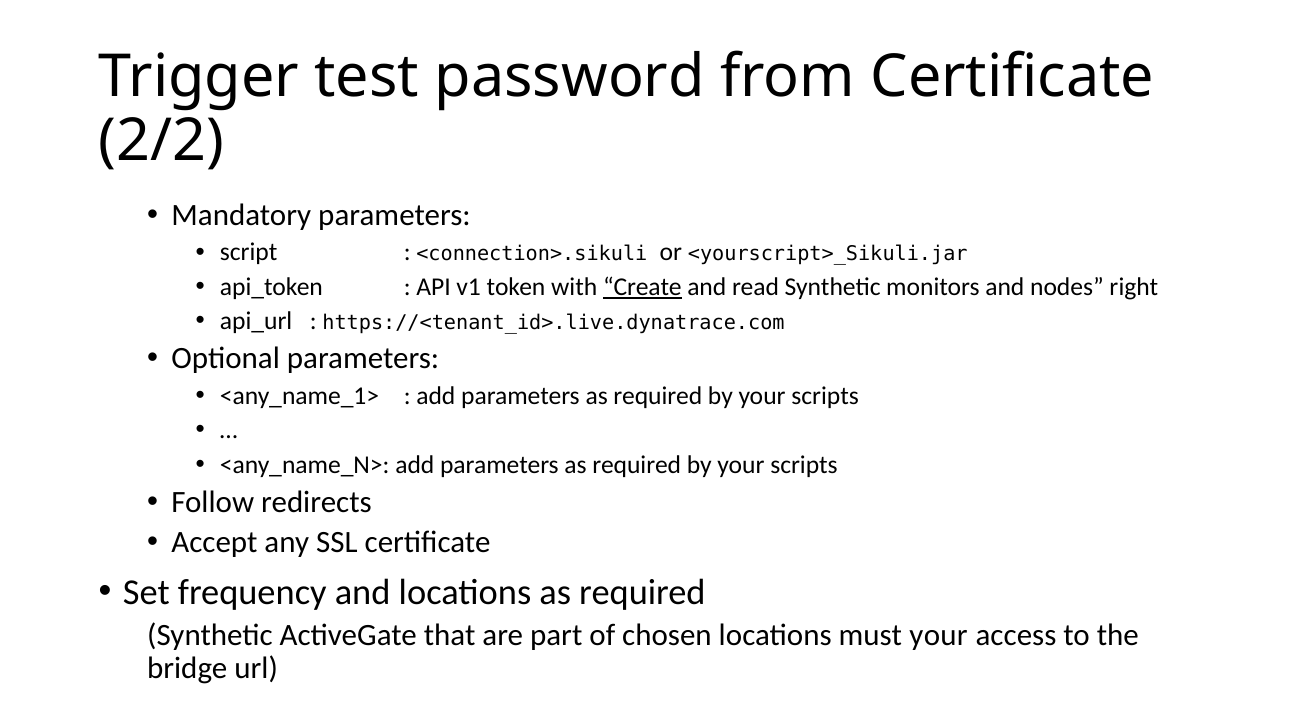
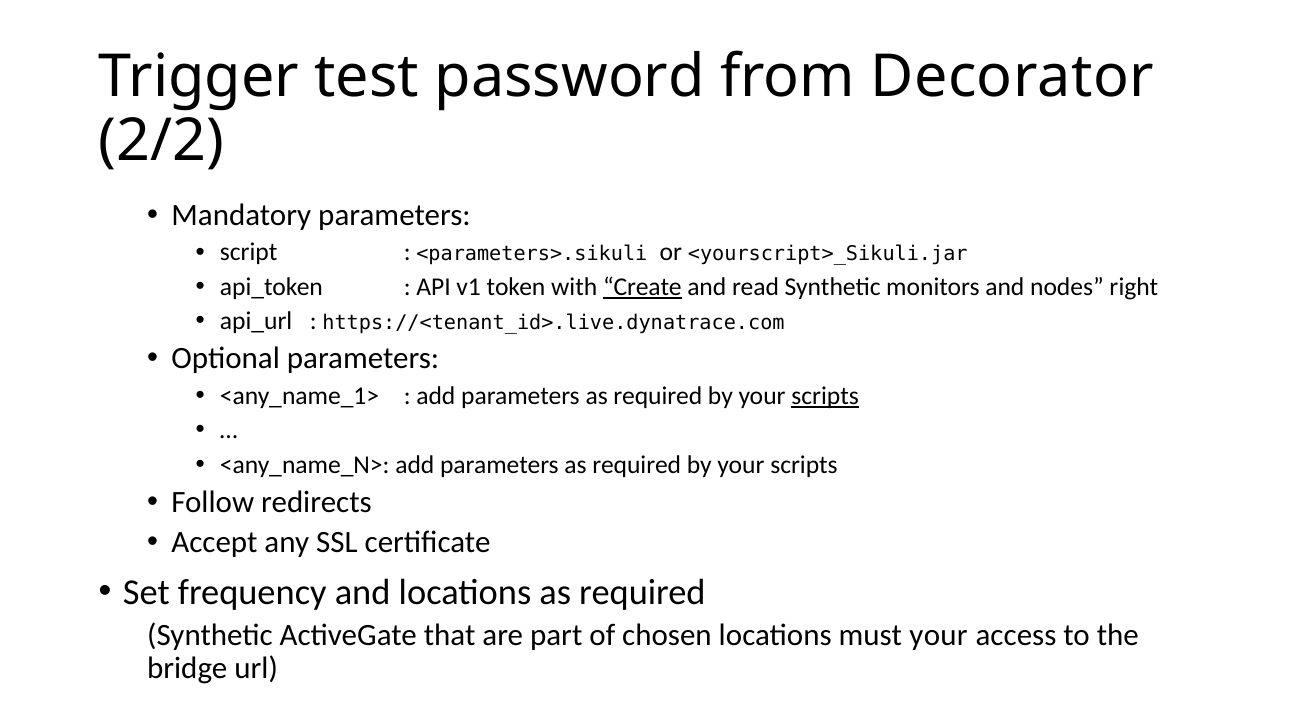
from Certificate: Certificate -> Decorator (1012, 77)
<connection>.sikuli: <connection>.sikuli -> <parameters>.sikuli (532, 254)
scripts underline: none -> present (825, 396)
